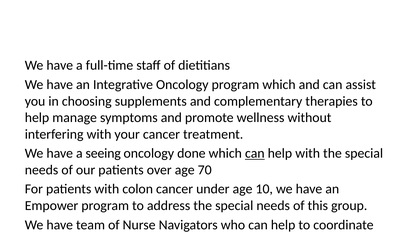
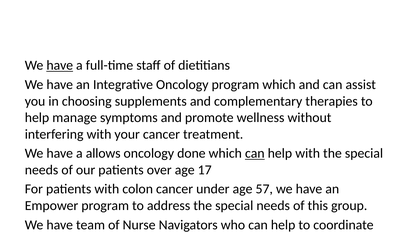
have underline: none -> present (60, 66)
seeing: seeing -> allows (103, 154)
70: 70 -> 17 (205, 170)
10: 10 -> 57 (264, 189)
